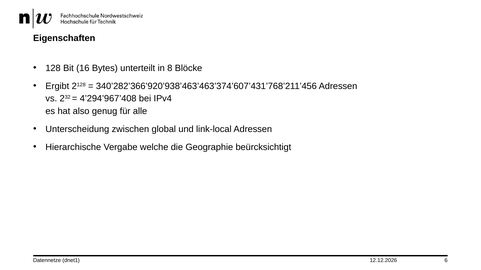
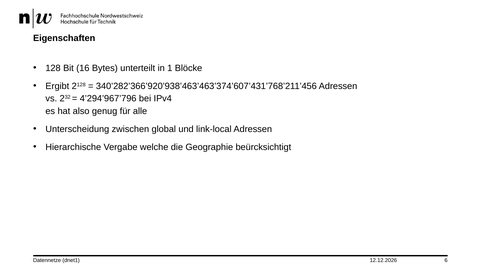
8: 8 -> 1 (170, 68)
4’294’967’408: 4’294’967’408 -> 4’294’967’796 (108, 99)
